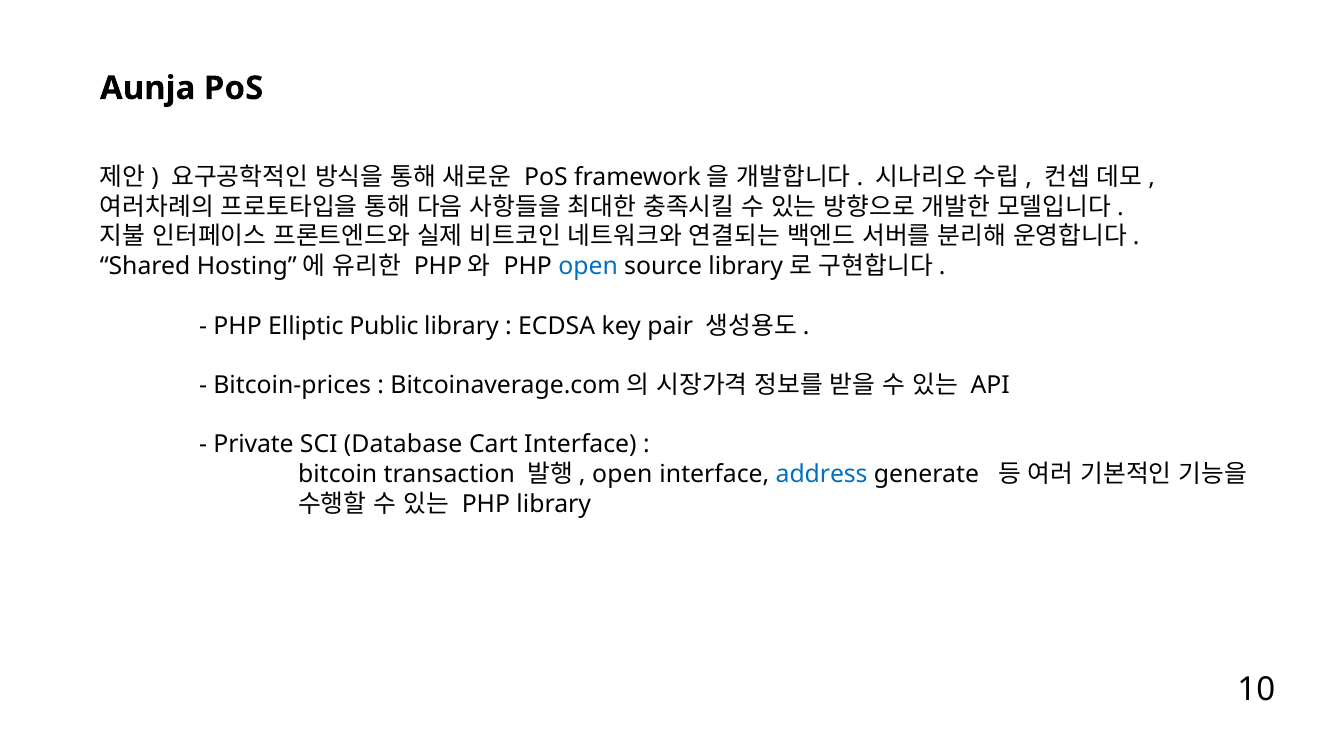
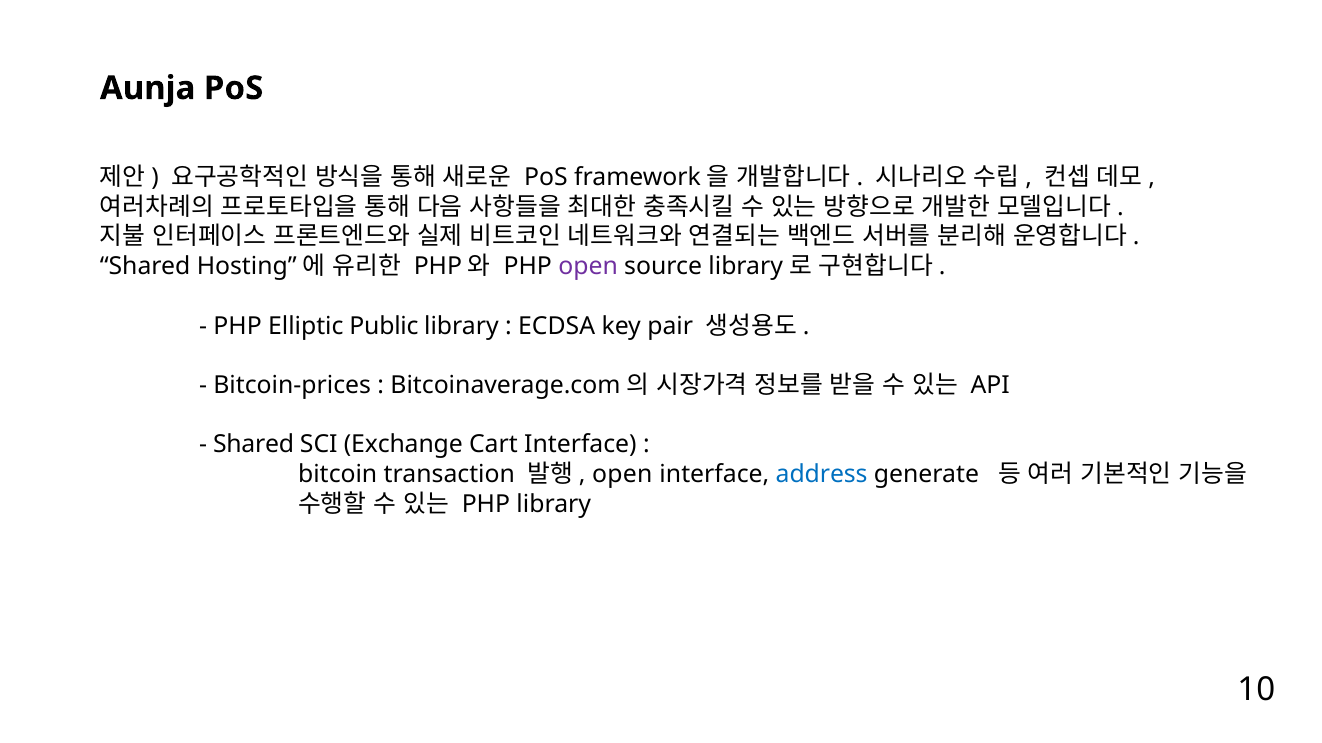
open colour: blue -> purple (588, 267)
Private: Private -> Shared (254, 445)
Database: Database -> Exchange (403, 445)
